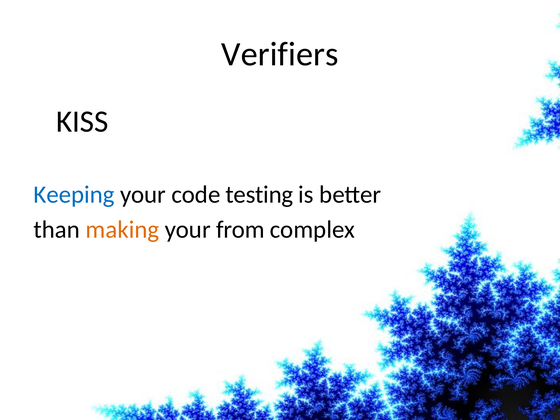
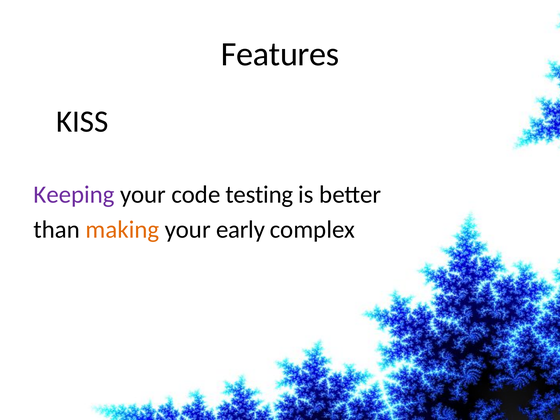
Verifiers: Verifiers -> Features (280, 54)
Keeping colour: blue -> purple (74, 195)
from: from -> early (240, 229)
